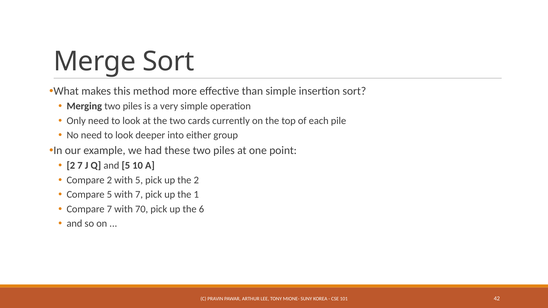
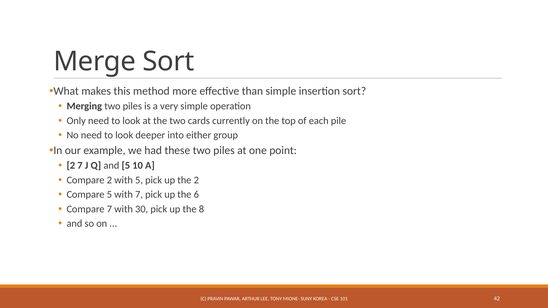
1: 1 -> 6 (196, 195)
70: 70 -> 30 (142, 209)
6: 6 -> 8 (201, 209)
